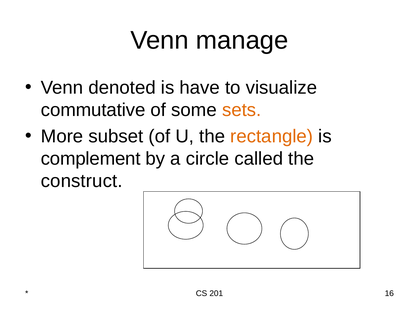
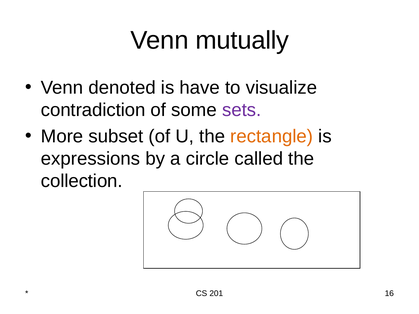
manage: manage -> mutually (242, 41)
commutative: commutative -> contradiction (93, 110)
sets colour: orange -> purple (242, 110)
complement: complement -> expressions (91, 159)
construct: construct -> collection (82, 181)
